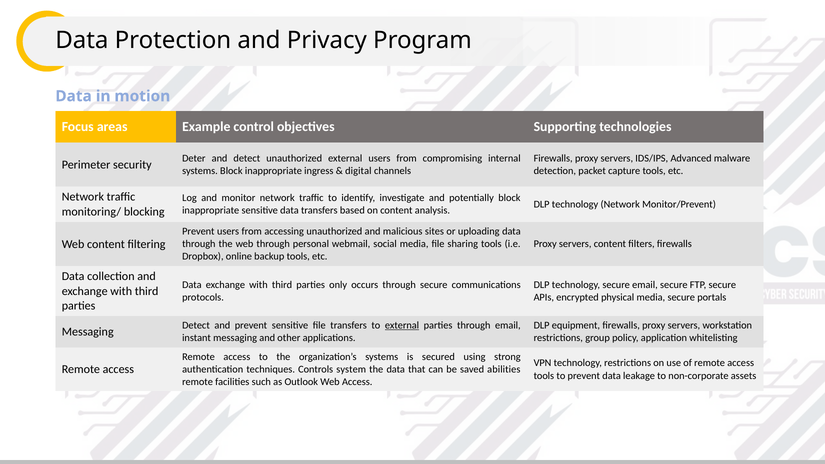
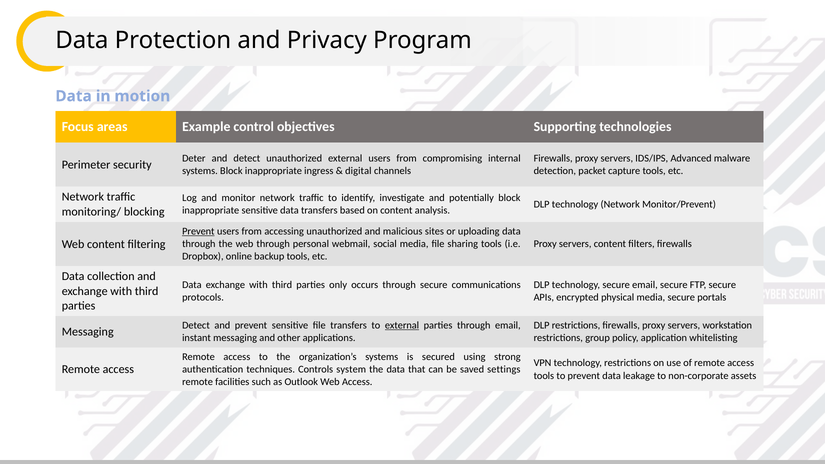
Prevent underline: none -> present (198, 231)
DLP equipment: equipment -> restrictions (576, 325)
abilities: abilities -> settings (504, 369)
